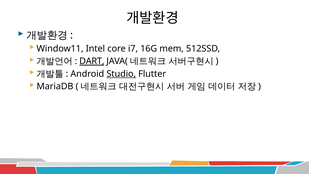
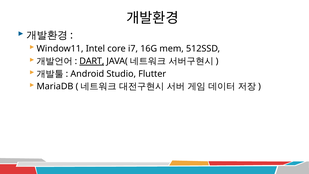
Studio underline: present -> none (121, 74)
